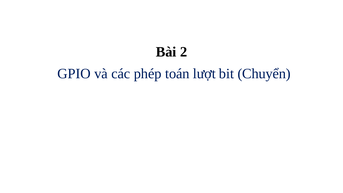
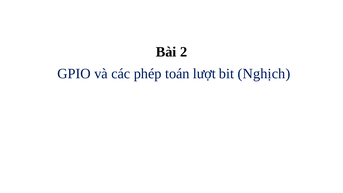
Chuyển: Chuyển -> Nghịch (264, 74)
